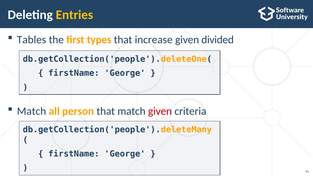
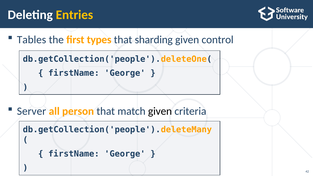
increase: increase -> sharding (154, 40)
divided: divided -> control (218, 40)
Match: Match -> Server (32, 111)
given colour: red -> black (160, 111)
